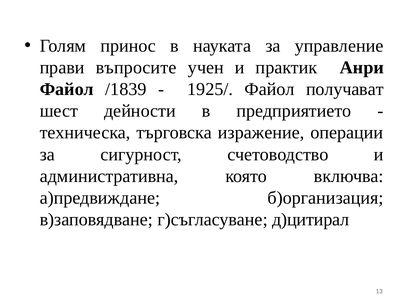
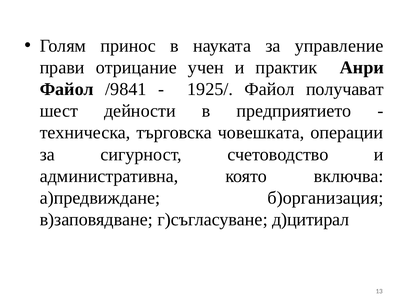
въпросите: въпросите -> отрицание (136, 68)
/1839: /1839 -> /9841 (126, 89)
изражение: изражение -> човешката (261, 133)
